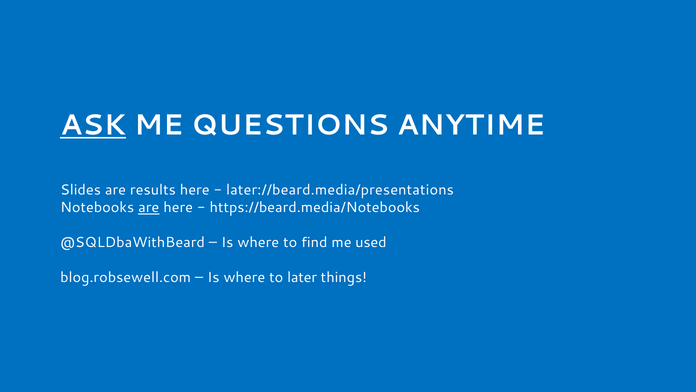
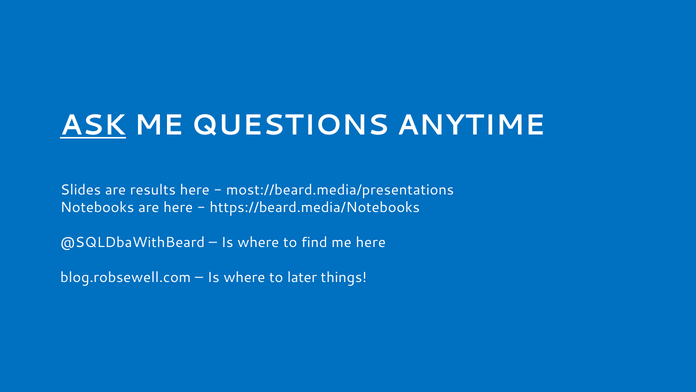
later://beard.media/presentations: later://beard.media/presentations -> most://beard.media/presentations (340, 190)
are underline: present -> none (149, 207)
me used: used -> here (371, 242)
